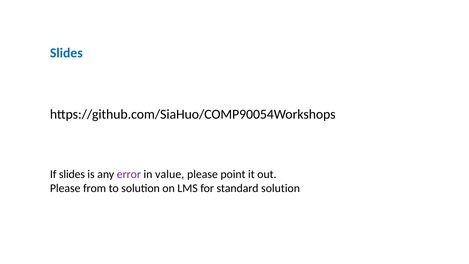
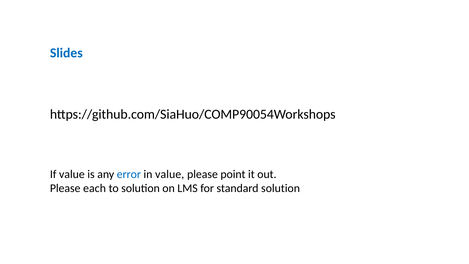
If slides: slides -> value (72, 174)
error colour: purple -> blue (129, 174)
from: from -> each (95, 188)
